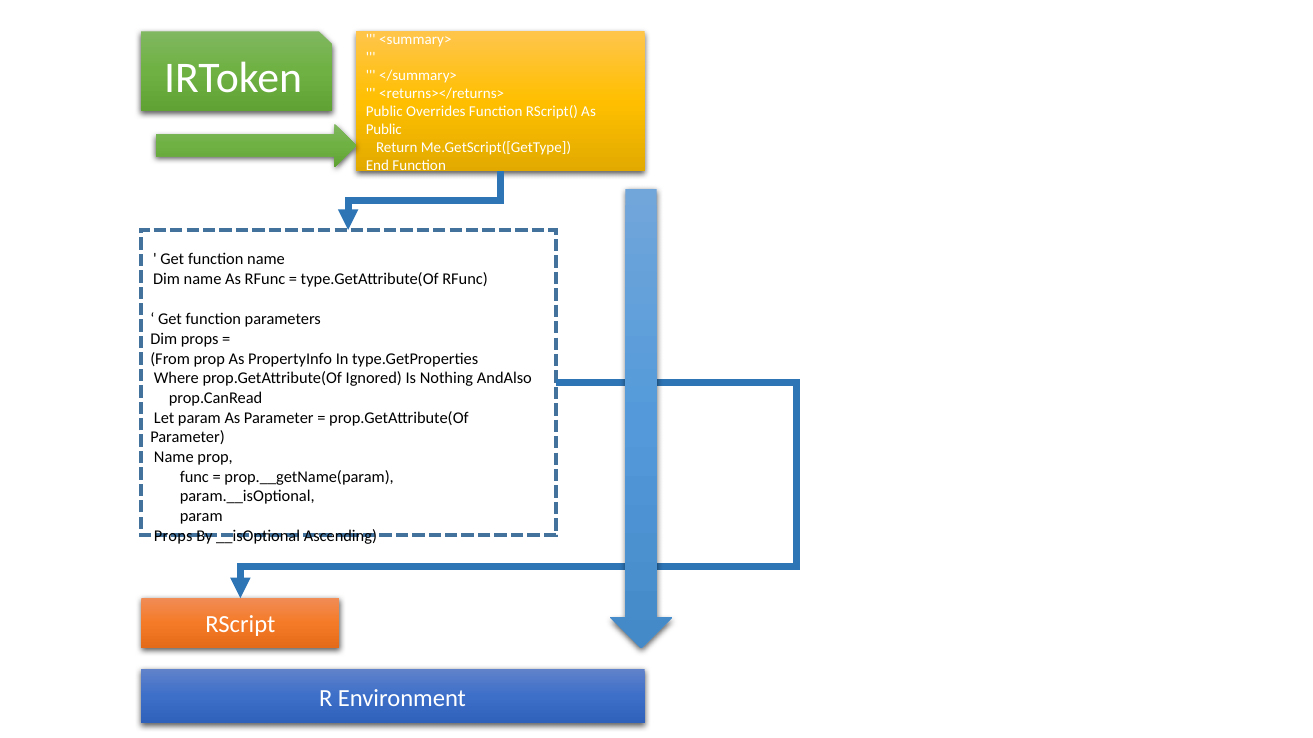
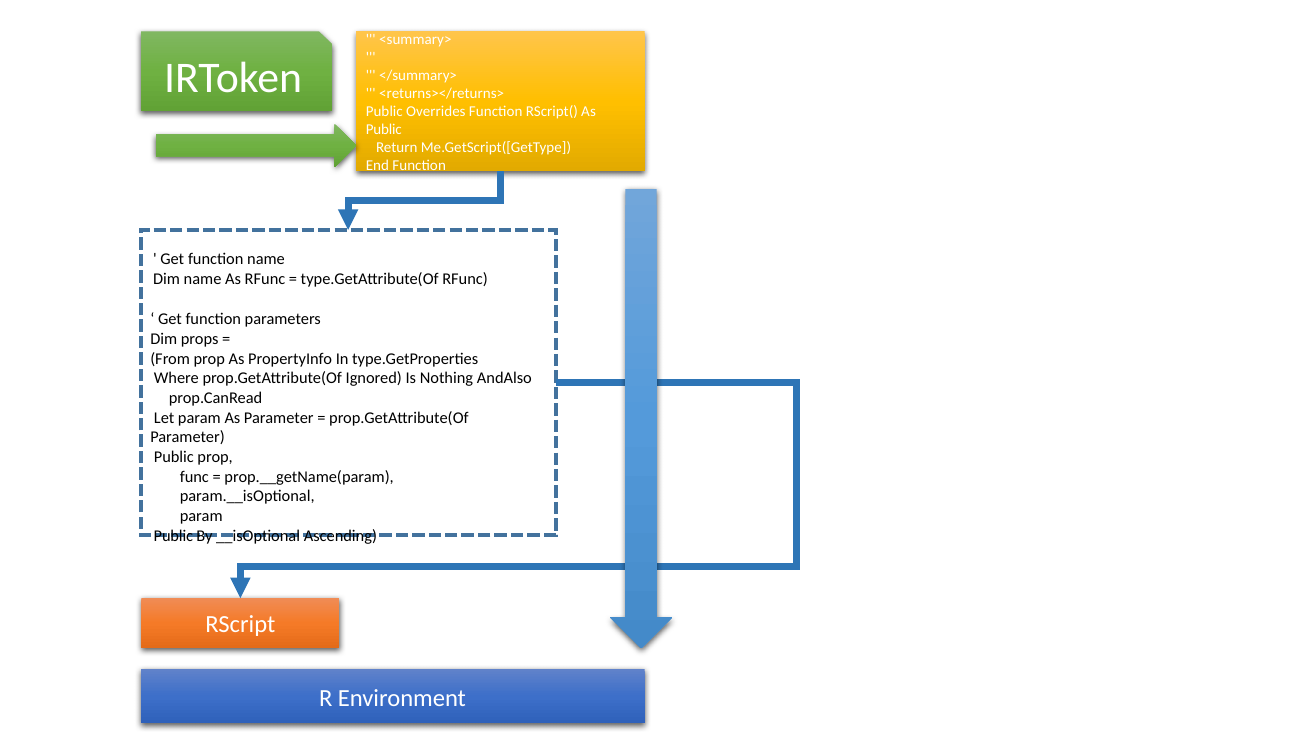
Name: Name -> Public (174, 458)
Props: Props -> Public (173, 536)
